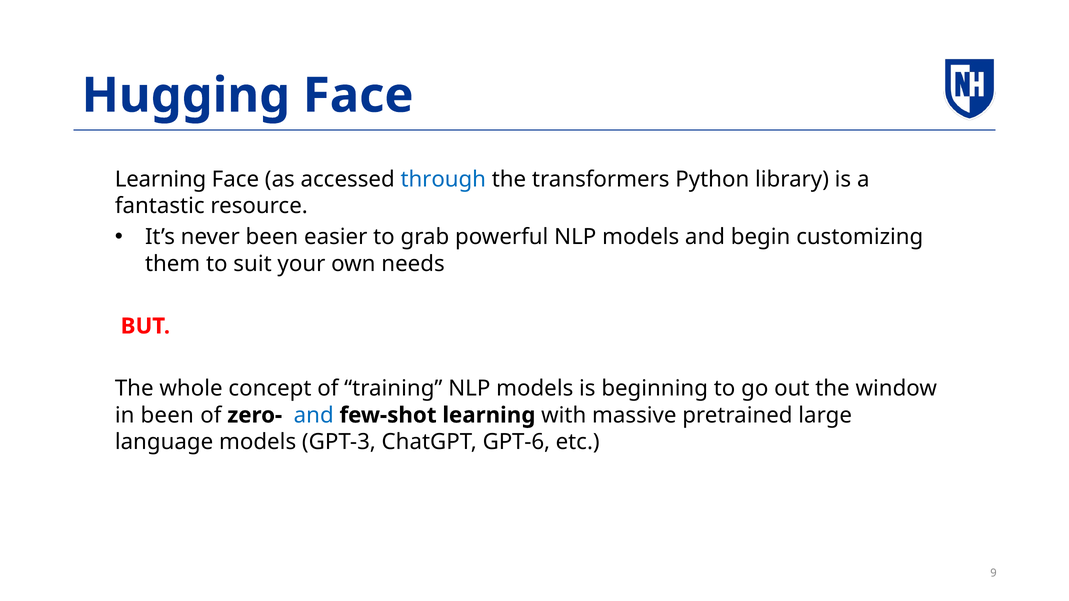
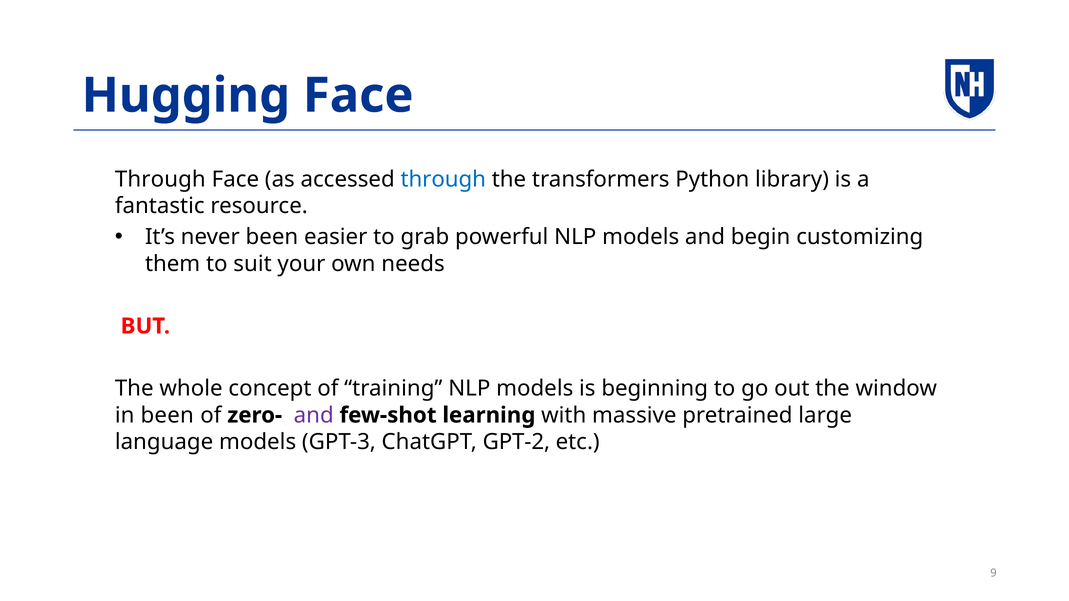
Learning: Learning -> Through (160, 179)
and colour: blue -> purple (314, 415)
GPT-6: GPT-6 -> GPT-2 (516, 442)
